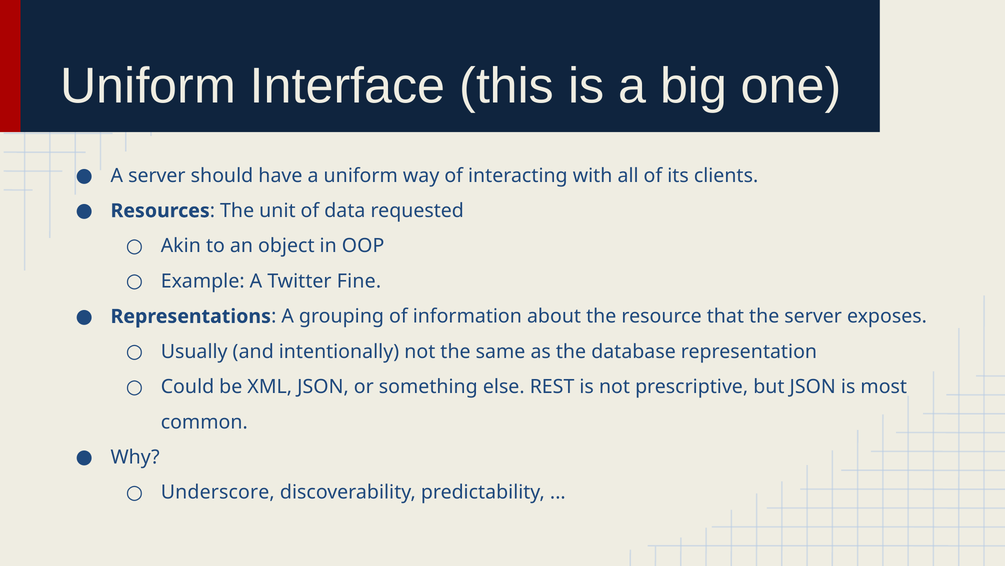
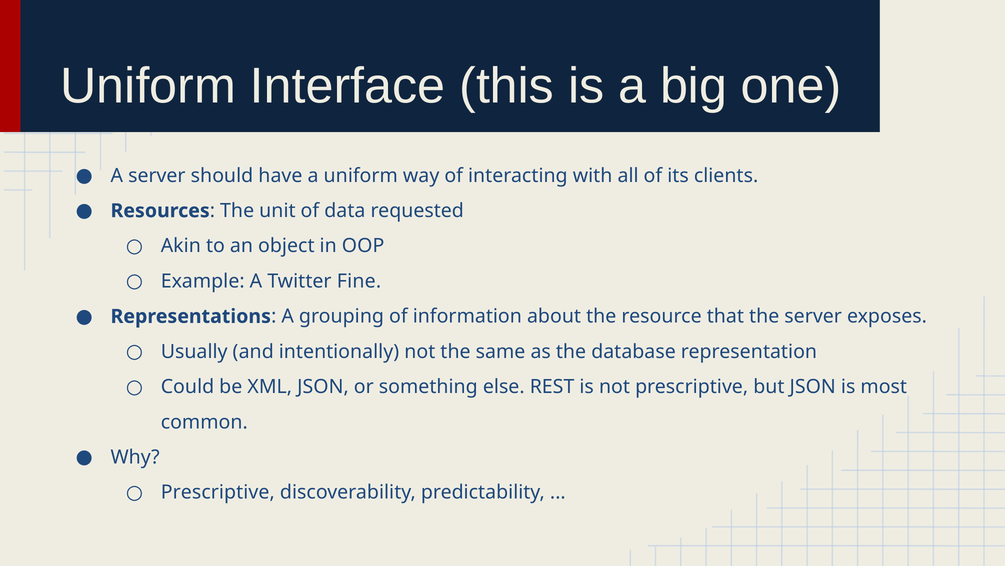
Underscore: Underscore -> Prescriptive (218, 492)
